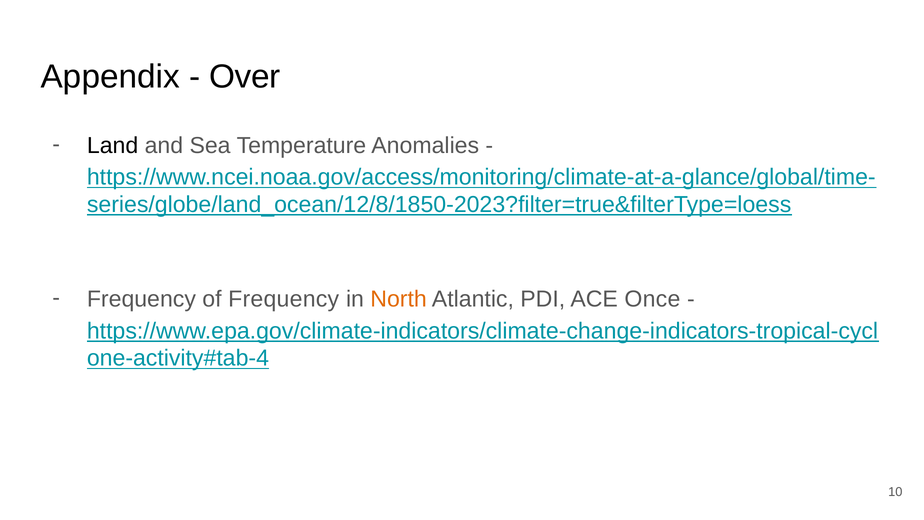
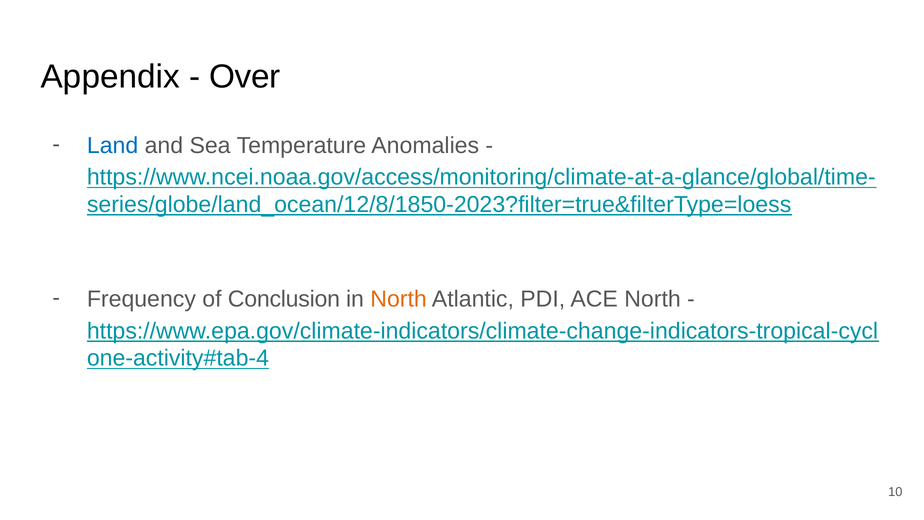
Land colour: black -> blue (113, 145)
of Frequency: Frequency -> Conclusion (284, 299)
ACE Once: Once -> North (653, 299)
